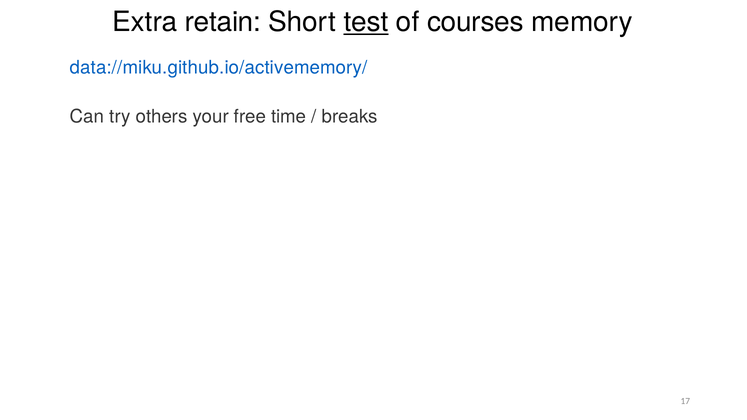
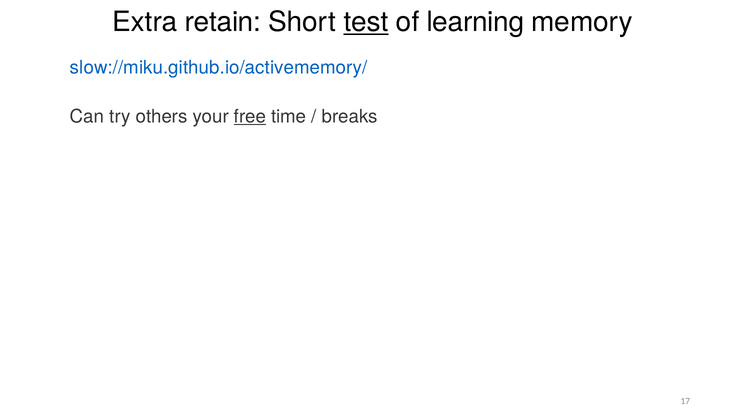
courses: courses -> learning (475, 22)
data://miku.github.io/activememory/: data://miku.github.io/activememory/ -> slow://miku.github.io/activememory/ (219, 67)
free underline: none -> present (250, 117)
